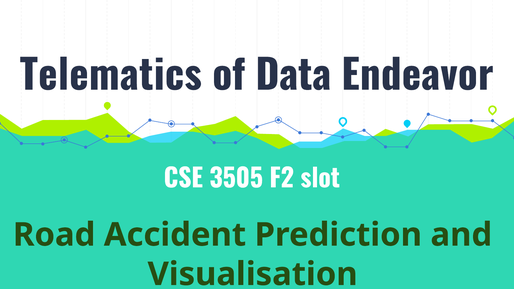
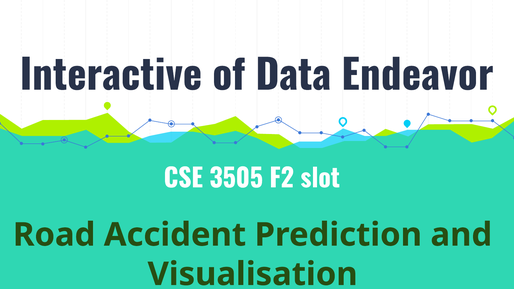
Telematics: Telematics -> Interactive (111, 76)
